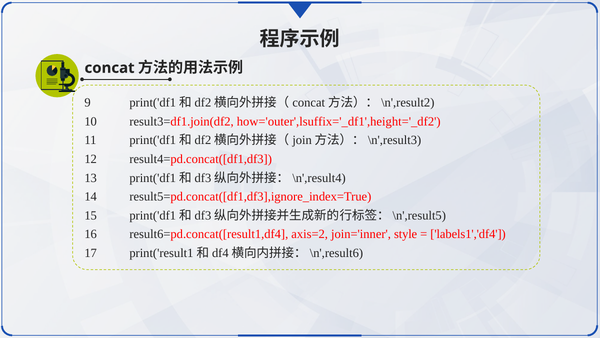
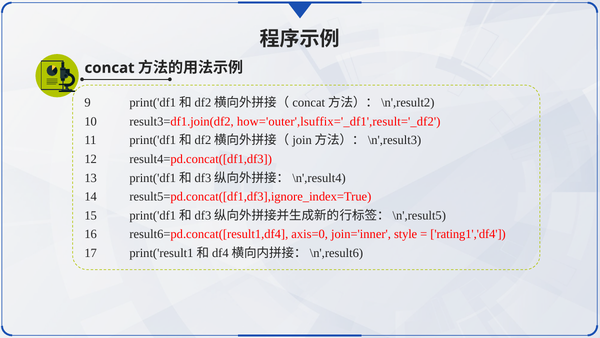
how='outer',lsuffix='_df1',height='_df2: how='outer',lsuffix='_df1',height='_df2 -> how='outer',lsuffix='_df1',result='_df2 (339, 121)
axis=2: axis=2 -> axis=0 (310, 234)
labels1','df4: labels1','df4 -> rating1','df4 (468, 234)
